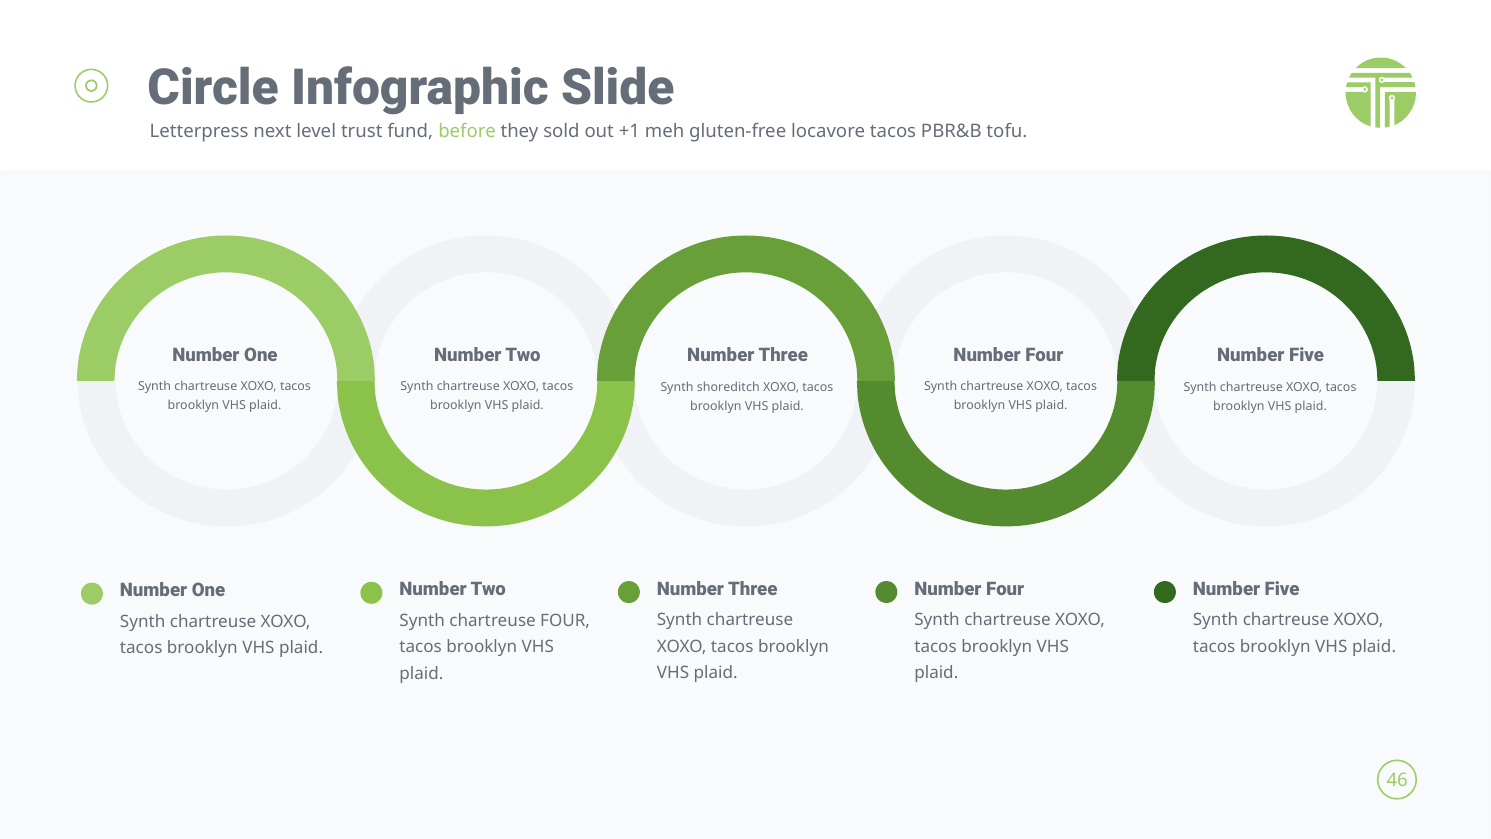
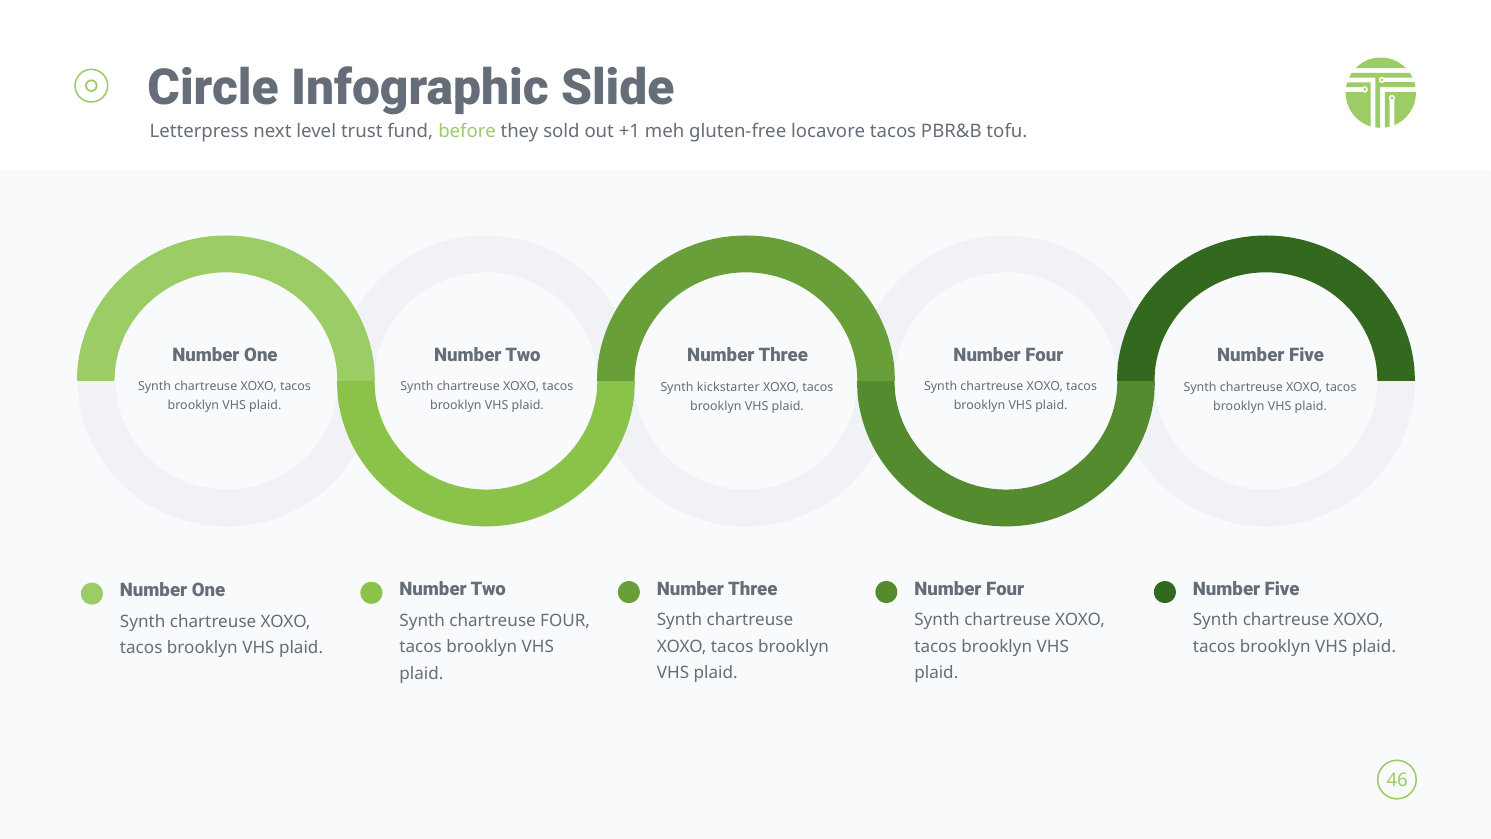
shoreditch: shoreditch -> kickstarter (728, 387)
